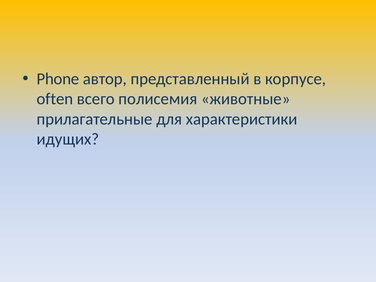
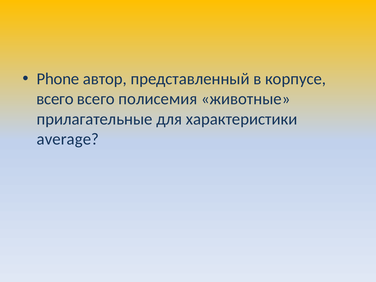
often: often -> всего (55, 99)
идущих: идущих -> average (68, 139)
